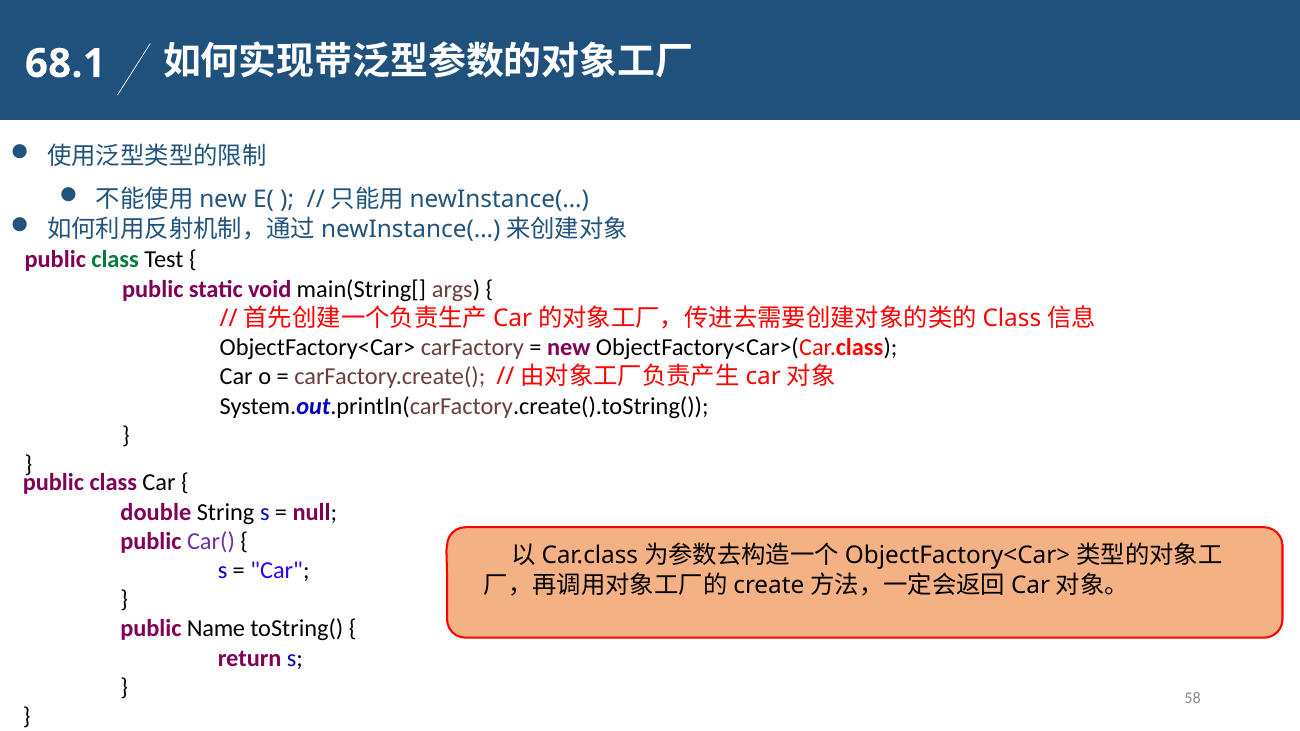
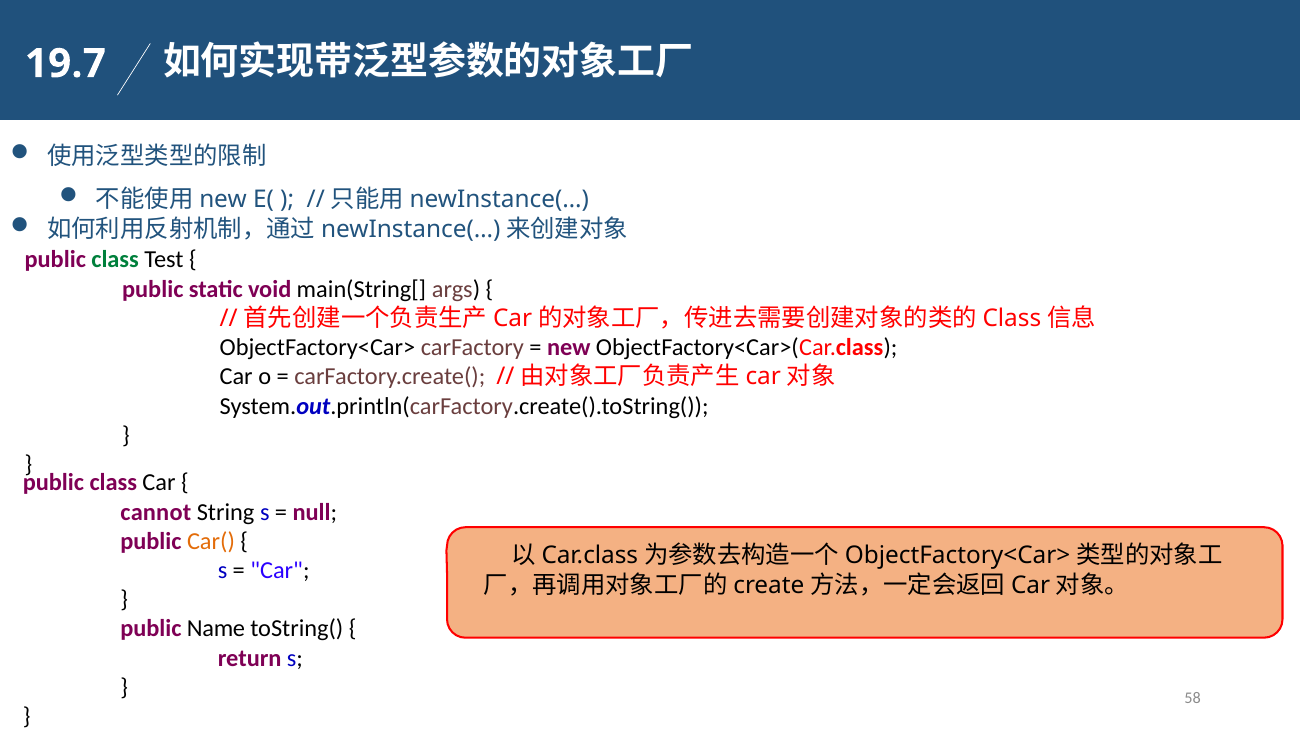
68.1: 68.1 -> 19.7 (65, 64)
double: double -> cannot (156, 512)
Car( colour: purple -> orange (211, 541)
